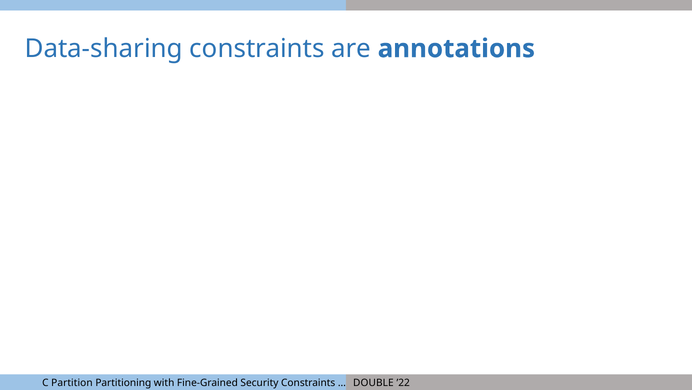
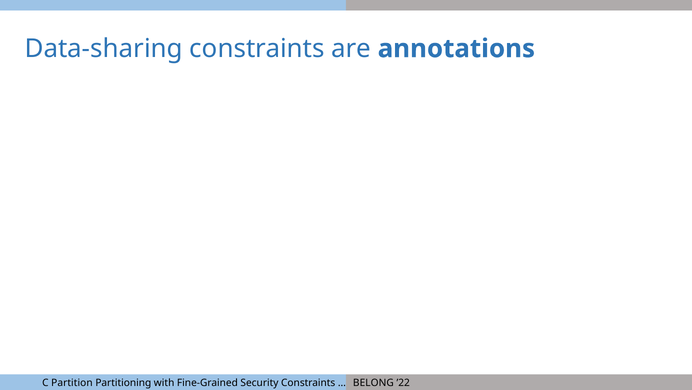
DOUBLE: DOUBLE -> BELONG (373, 382)
